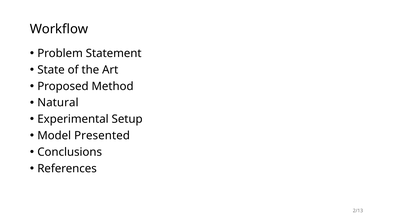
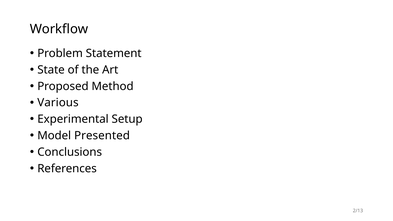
Natural: Natural -> Various (58, 103)
